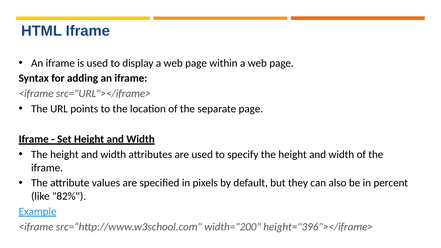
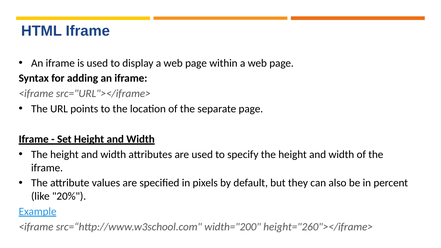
82%: 82% -> 20% (69, 196)
height="396"></iframe>: height="396"></iframe> -> height="260"></iframe> (318, 227)
